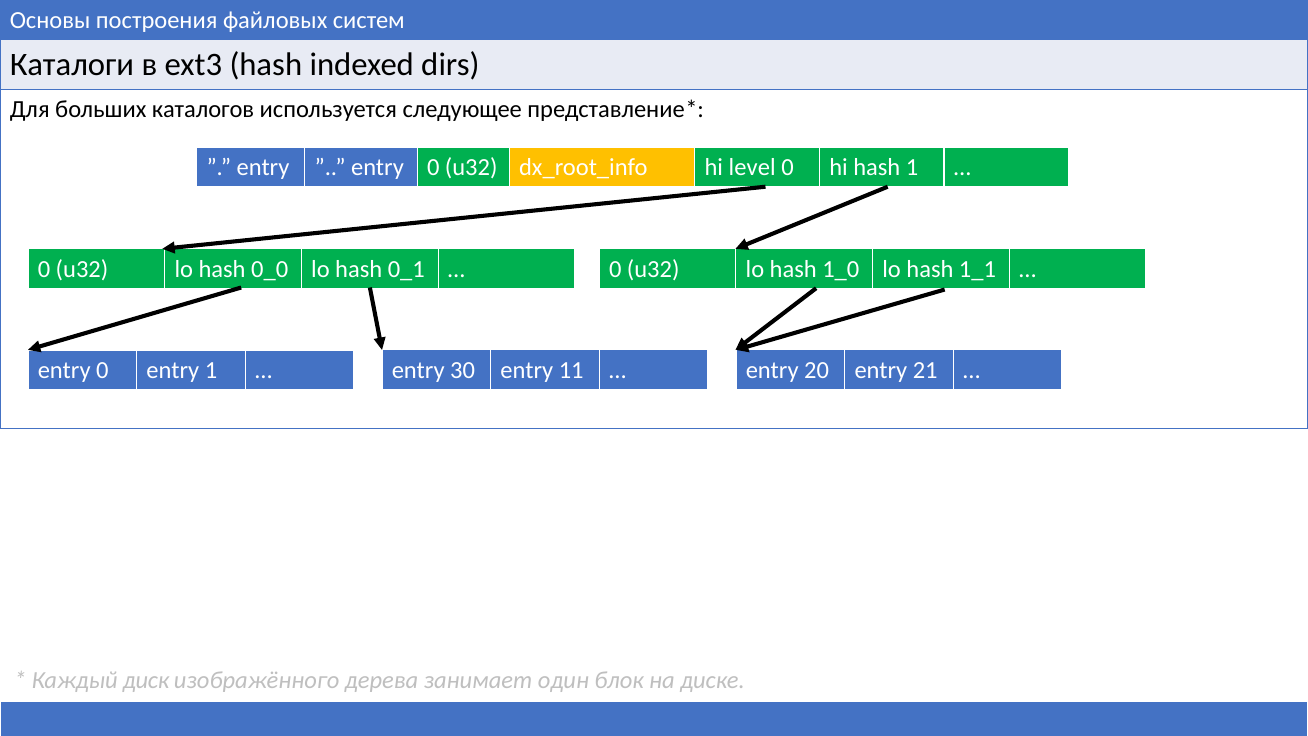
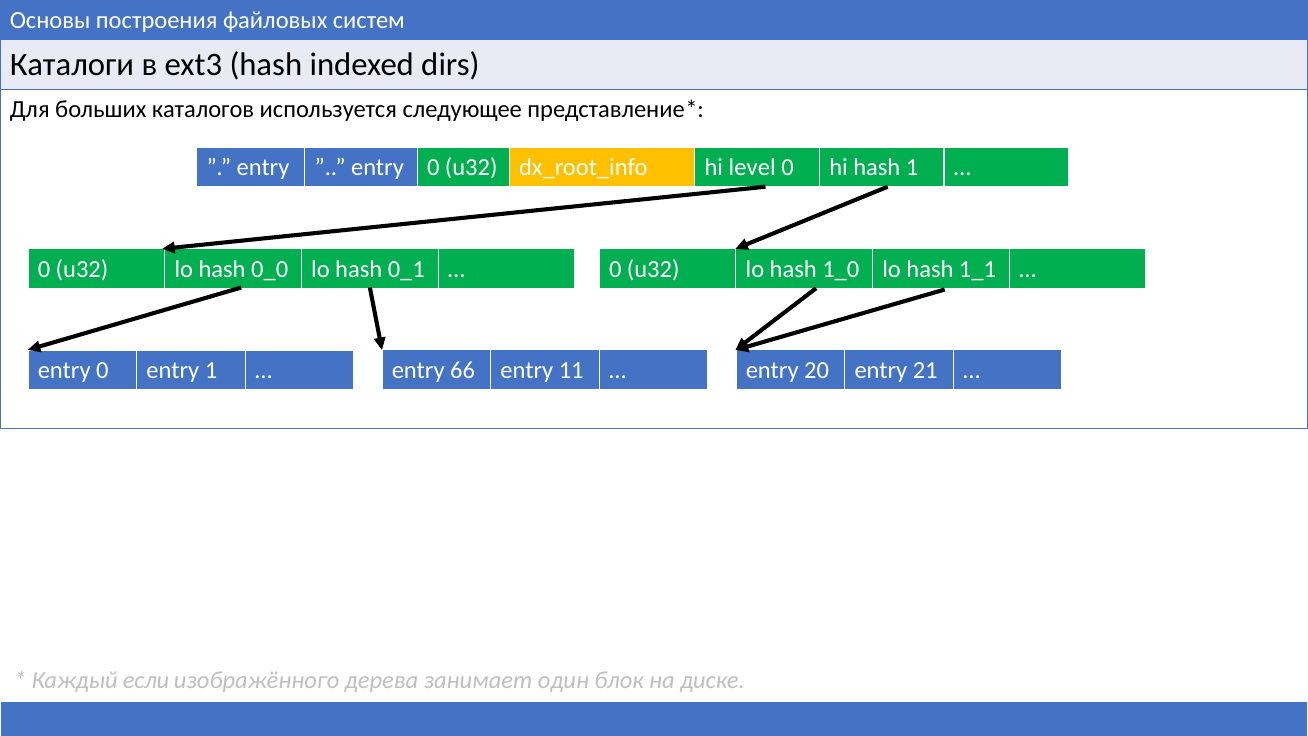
30: 30 -> 66 (463, 370)
диск: диск -> если (146, 680)
